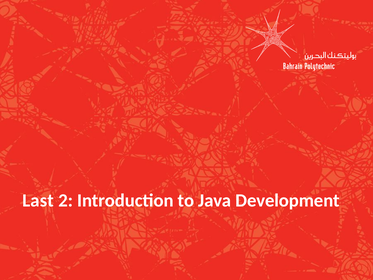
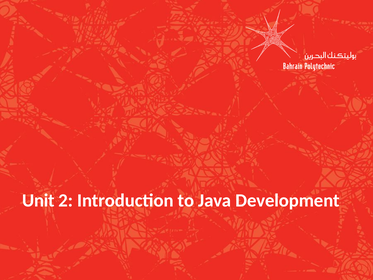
Last: Last -> Unit (38, 200)
